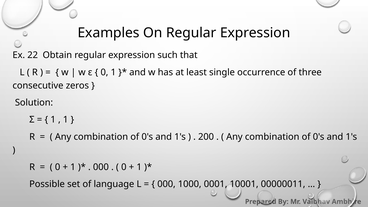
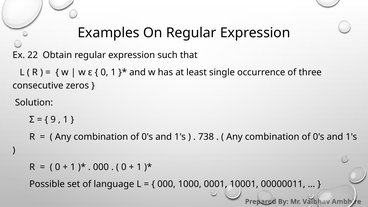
1: 1 -> 9 (53, 120)
200: 200 -> 738 (206, 137)
